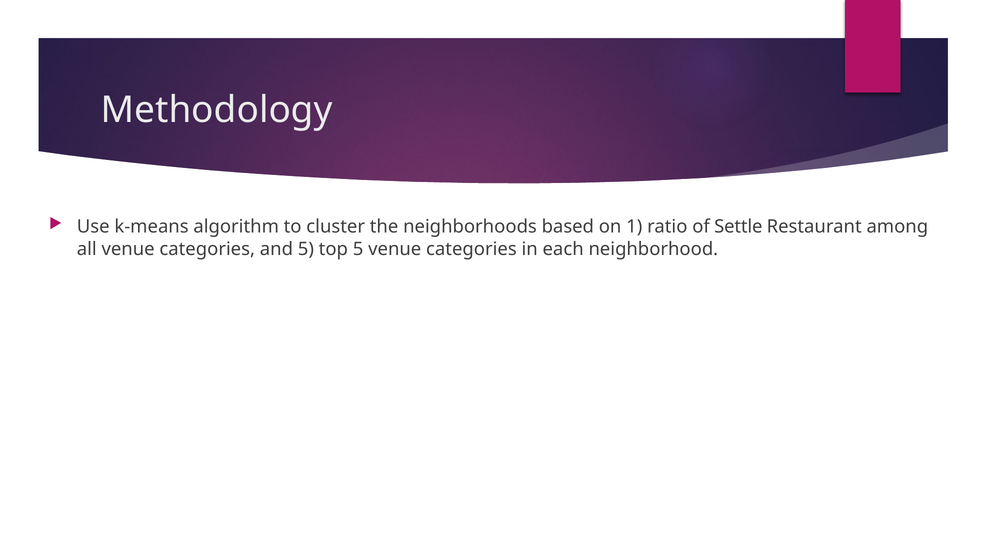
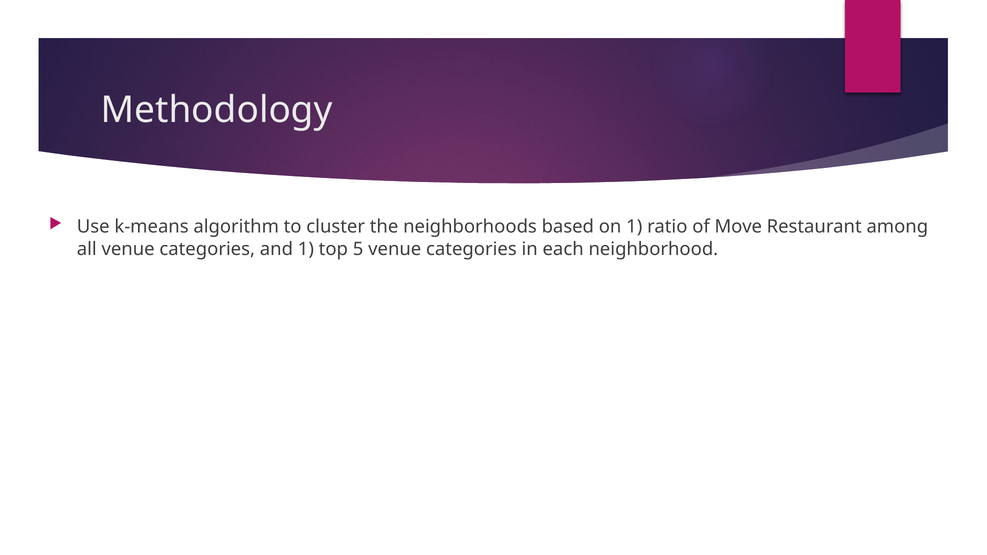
Settle: Settle -> Move (738, 227)
and 5: 5 -> 1 (306, 249)
